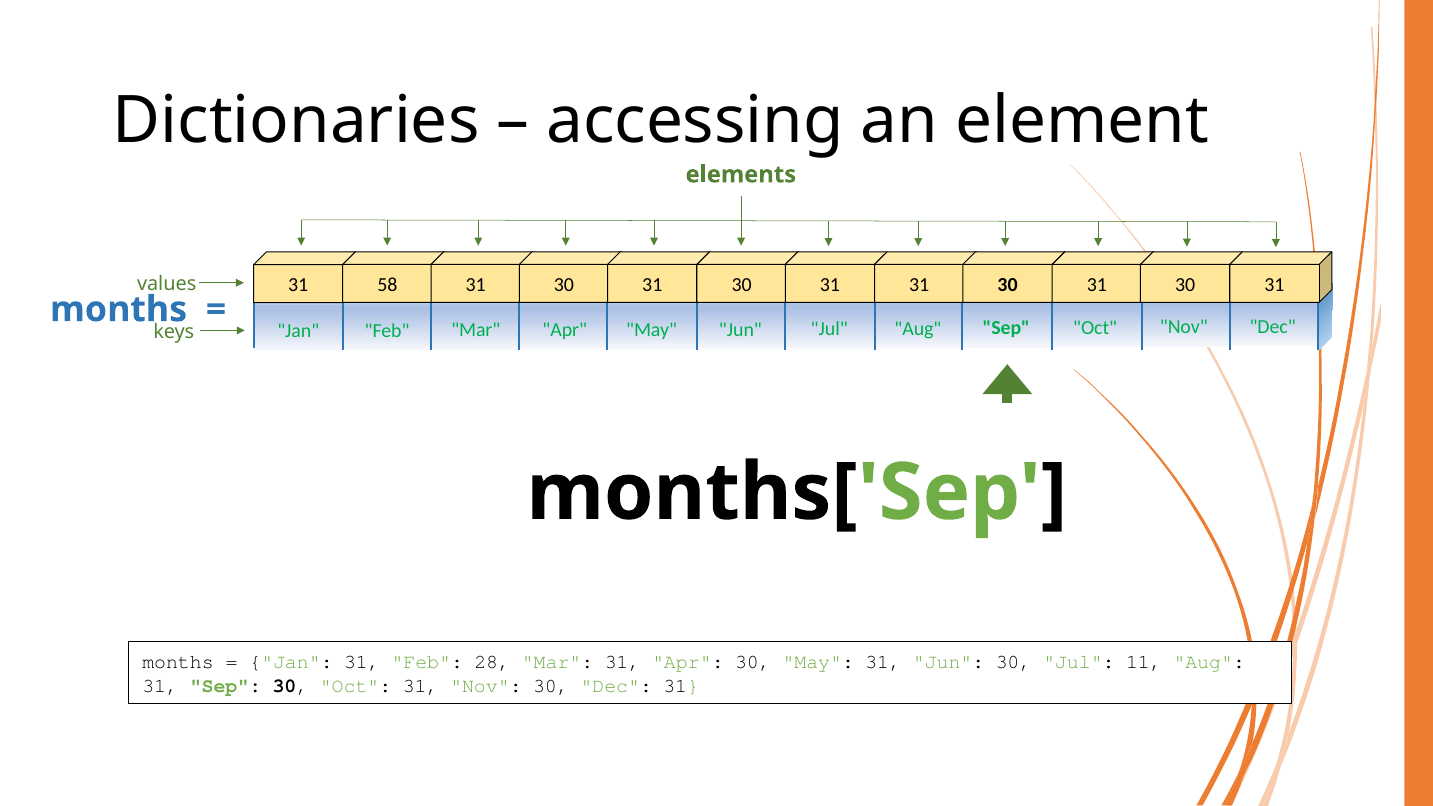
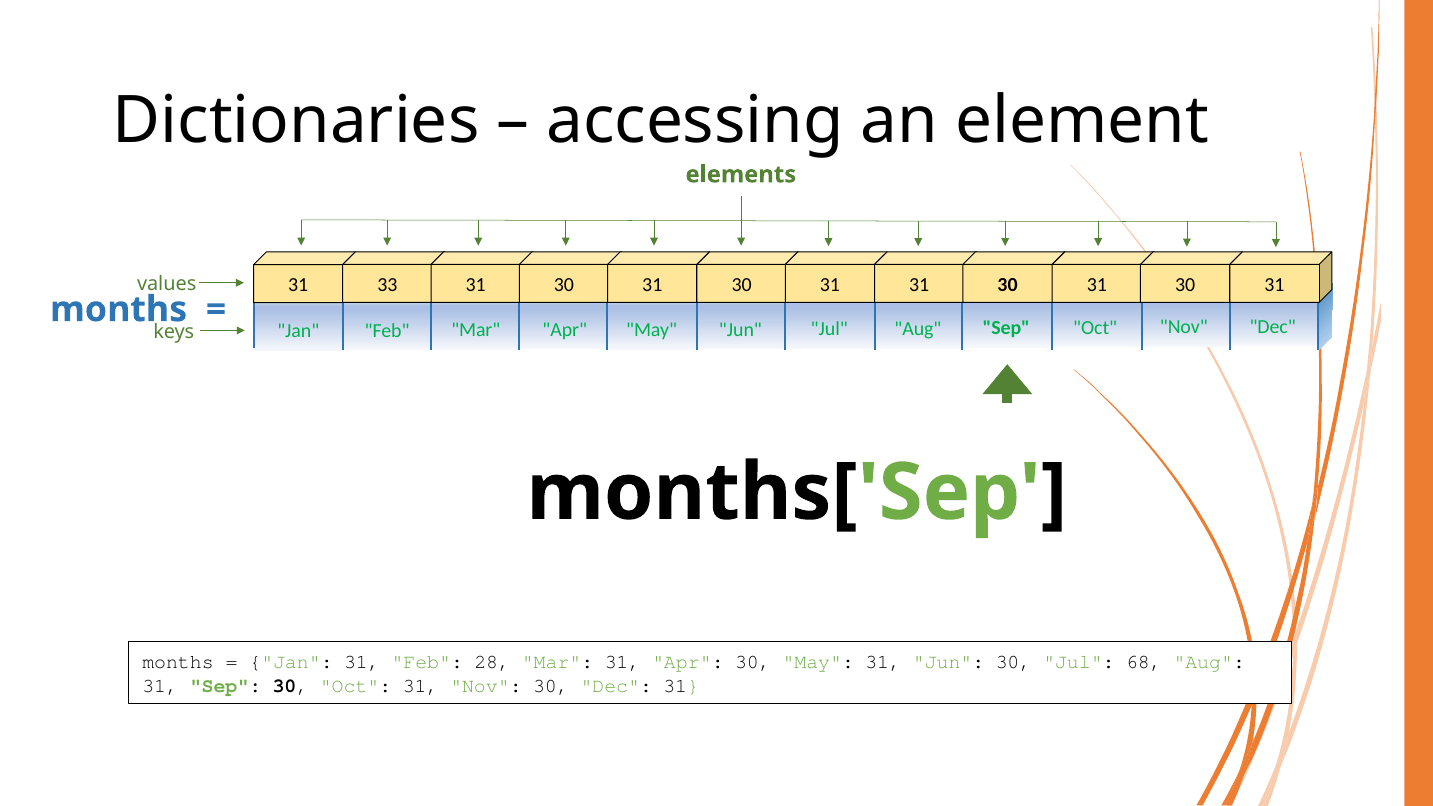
58: 58 -> 33 (387, 285)
11: 11 -> 68 (1144, 662)
